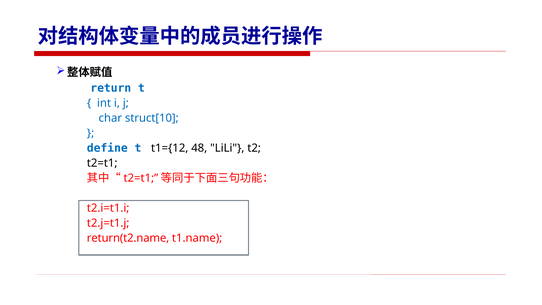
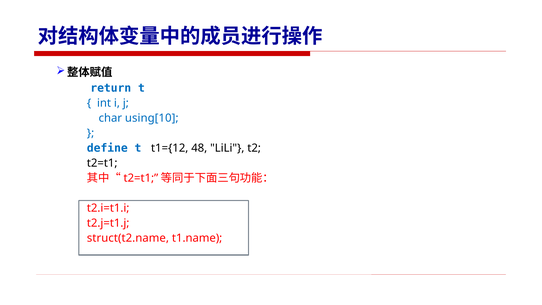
struct[10: struct[10 -> using[10 (152, 118)
return(t2.name: return(t2.name -> struct(t2.name (128, 238)
